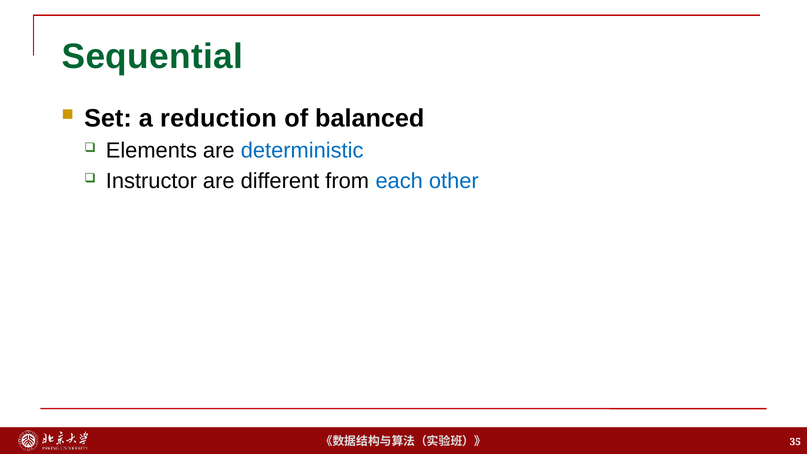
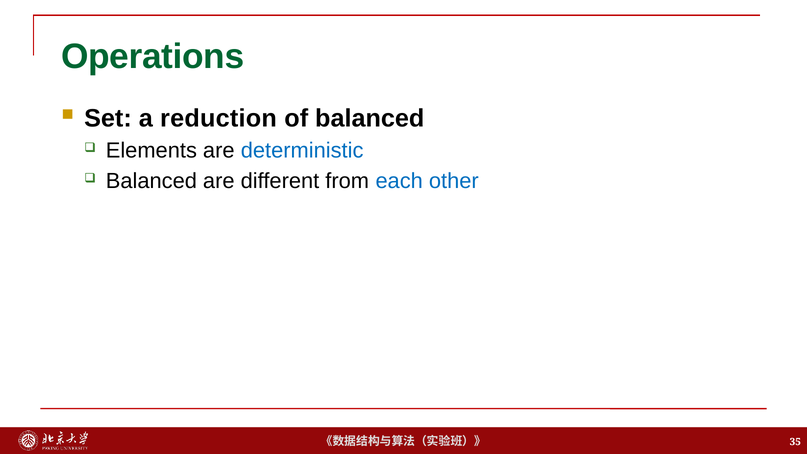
Sequential: Sequential -> Operations (153, 57)
Instructor: Instructor -> Balanced (151, 181)
